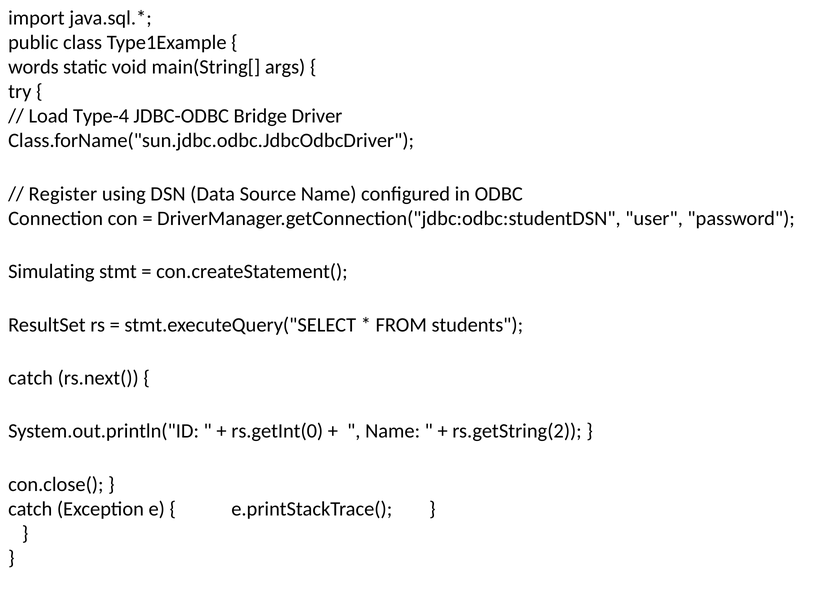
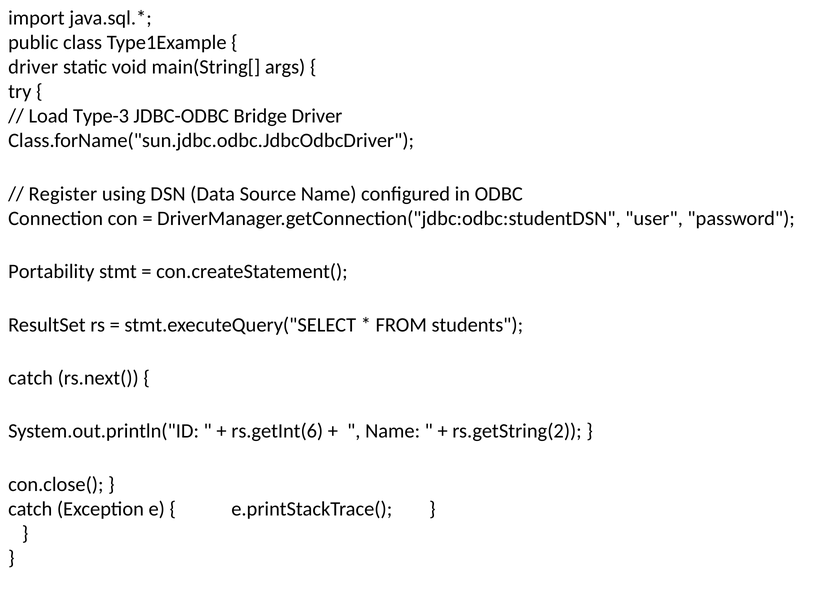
words: words -> driver (33, 67)
Type-4: Type-4 -> Type-3 (101, 116)
Simulating: Simulating -> Portability (51, 272)
rs.getInt(0: rs.getInt(0 -> rs.getInt(6 (277, 431)
